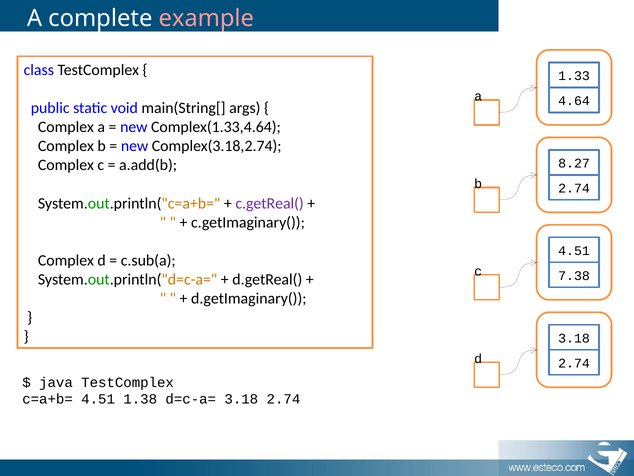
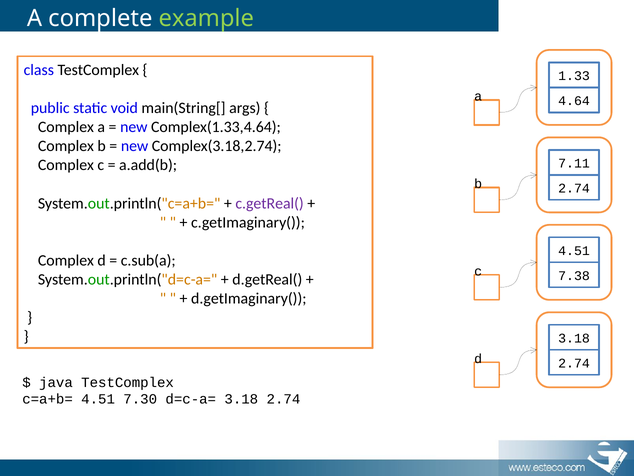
example colour: pink -> light green (206, 18)
8.27: 8.27 -> 7.11 (574, 163)
1.38: 1.38 -> 7.30 (140, 399)
